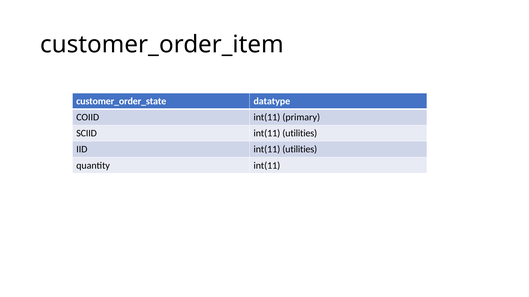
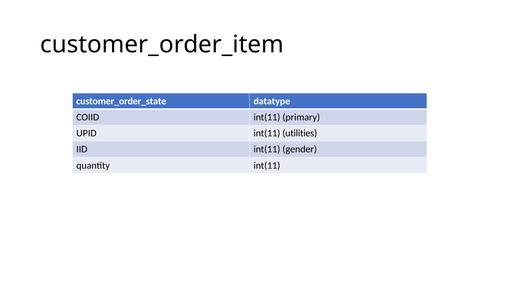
SCIID: SCIID -> UPID (86, 134)
IID int(11 utilities: utilities -> gender (300, 150)
